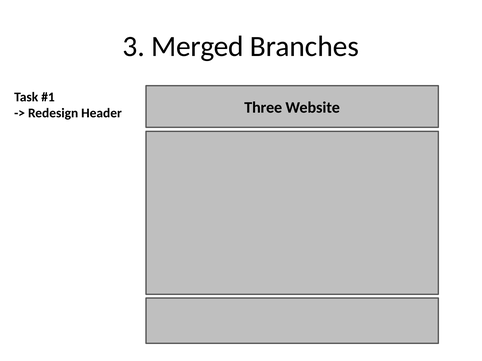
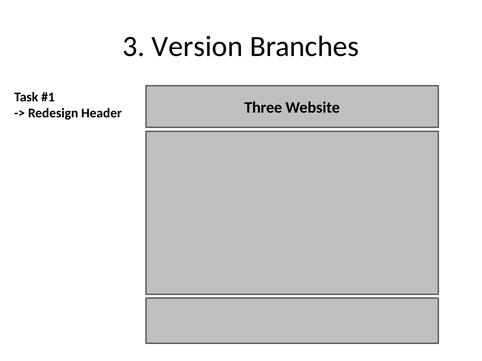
Merged: Merged -> Version (197, 47)
